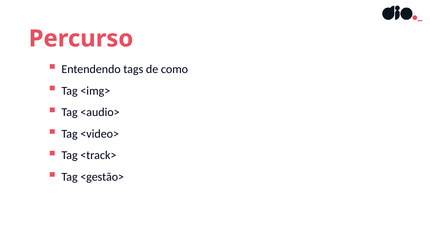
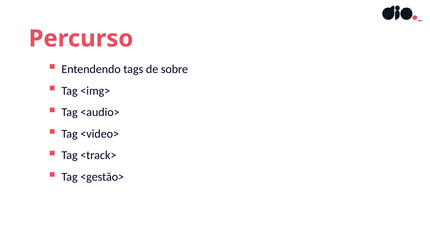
como: como -> sobre (174, 69)
